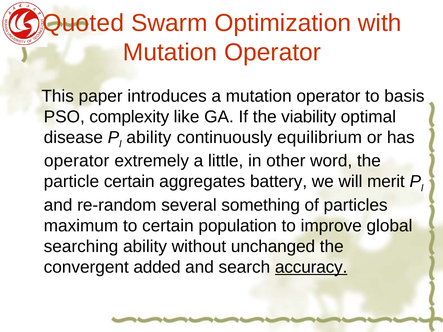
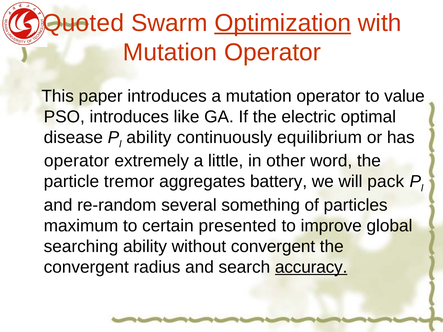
Optimization underline: none -> present (283, 23)
basis: basis -> value (404, 96)
PSO complexity: complexity -> introduces (129, 117)
viability: viability -> electric (309, 117)
particle certain: certain -> tremor (129, 182)
merit: merit -> pack (386, 182)
population: population -> presented (238, 226)
without unchanged: unchanged -> convergent (273, 247)
added: added -> radius (157, 267)
